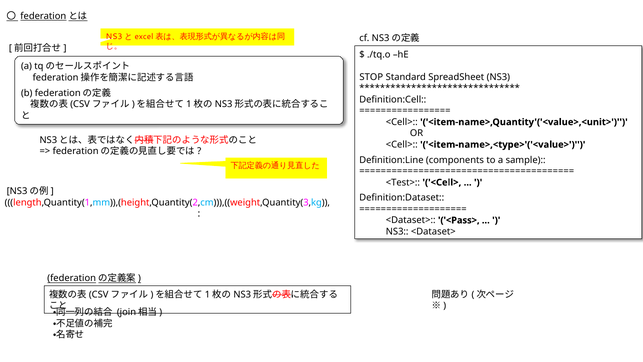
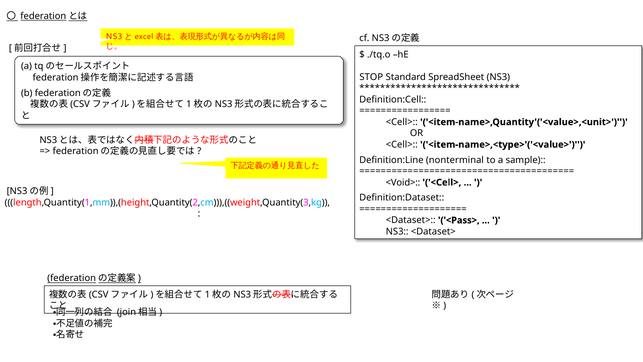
components: components -> nonterminal (455, 160)
<Test>: <Test> -> <Void> (403, 182)
